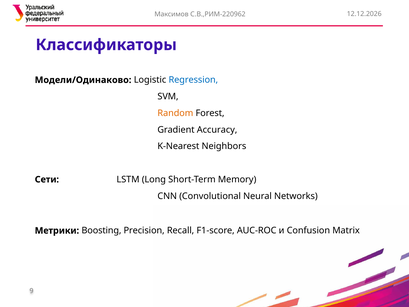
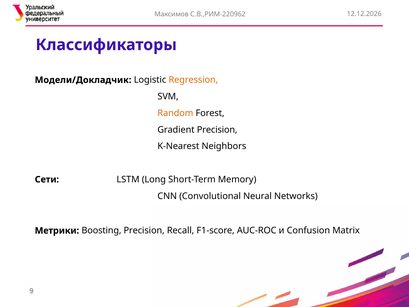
Модели/Одинаково: Модели/Одинаково -> Модели/Докладчик (83, 80)
Regression colour: blue -> orange (193, 80)
Gradient Accuracy: Accuracy -> Precision (217, 130)
